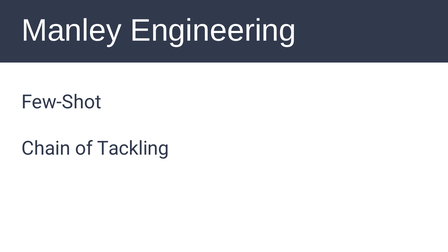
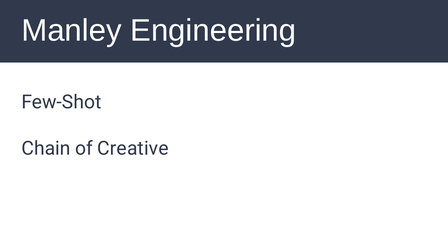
Tackling: Tackling -> Creative (133, 149)
